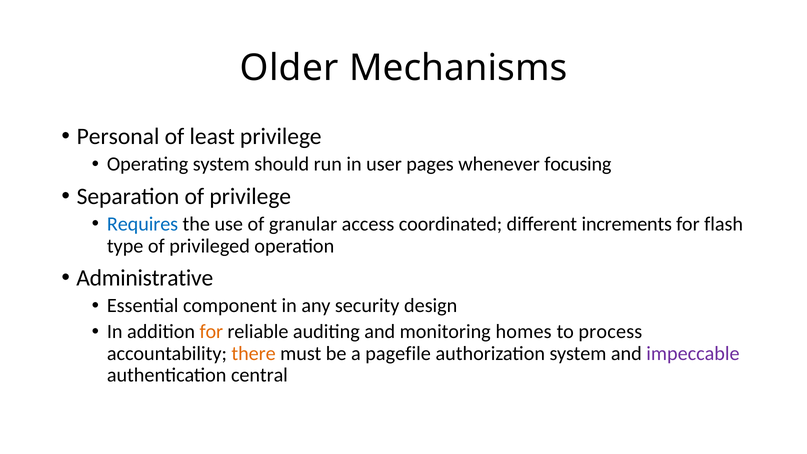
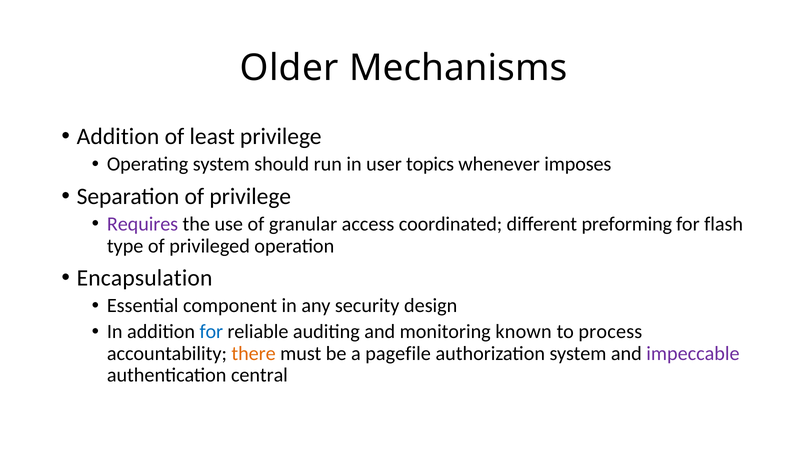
Personal: Personal -> Addition (118, 136)
pages: pages -> topics (430, 164)
focusing: focusing -> imposes (578, 164)
Requires colour: blue -> purple (143, 224)
increments: increments -> preforming (627, 224)
Administrative: Administrative -> Encapsulation (145, 278)
for colour: orange -> blue (211, 332)
homes: homes -> known (524, 332)
